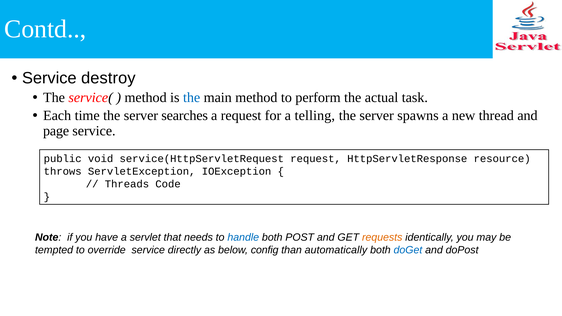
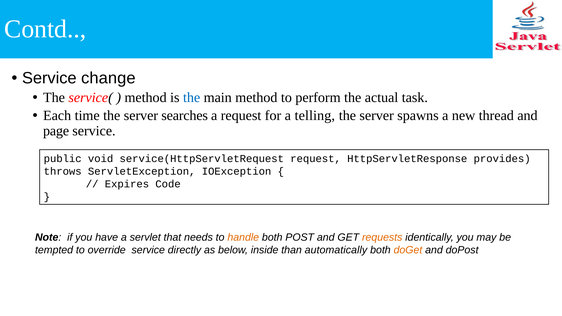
destroy: destroy -> change (108, 78)
resource: resource -> provides (502, 159)
Threads: Threads -> Expires (127, 184)
handle colour: blue -> orange (243, 237)
config: config -> inside (265, 250)
doGet colour: blue -> orange (408, 250)
